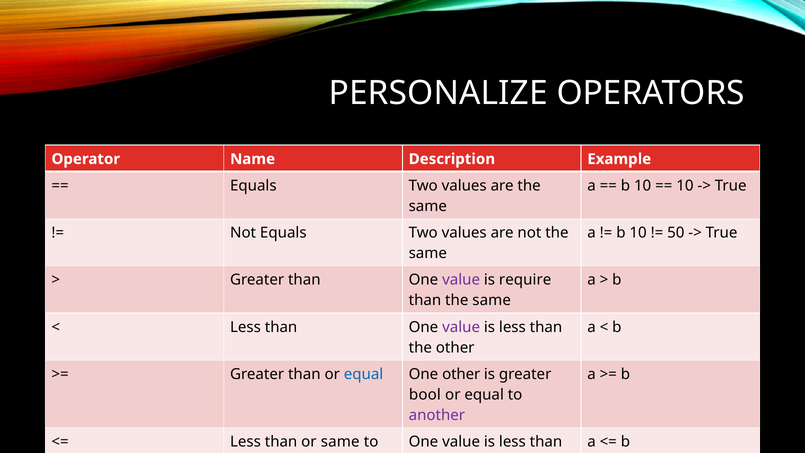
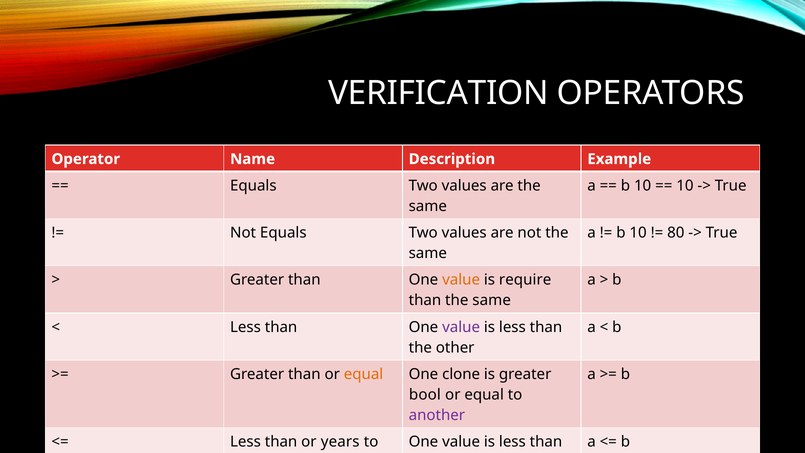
PERSONALIZE: PERSONALIZE -> VERIFICATION (438, 93)
50: 50 -> 80 (676, 233)
value colour: purple -> orange (461, 280)
equal colour: blue -> orange (364, 374)
One other: other -> clone (461, 374)
or same: same -> years (340, 442)
